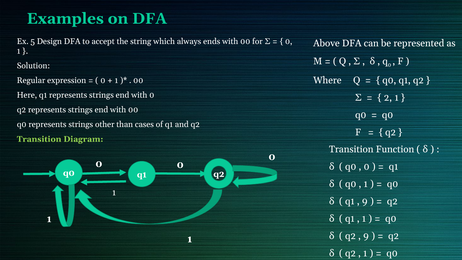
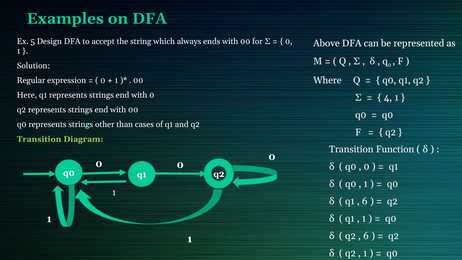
2: 2 -> 4 (388, 97)
9: 9 -> 6 (365, 201)
9: 9 -> 6 (366, 236)
